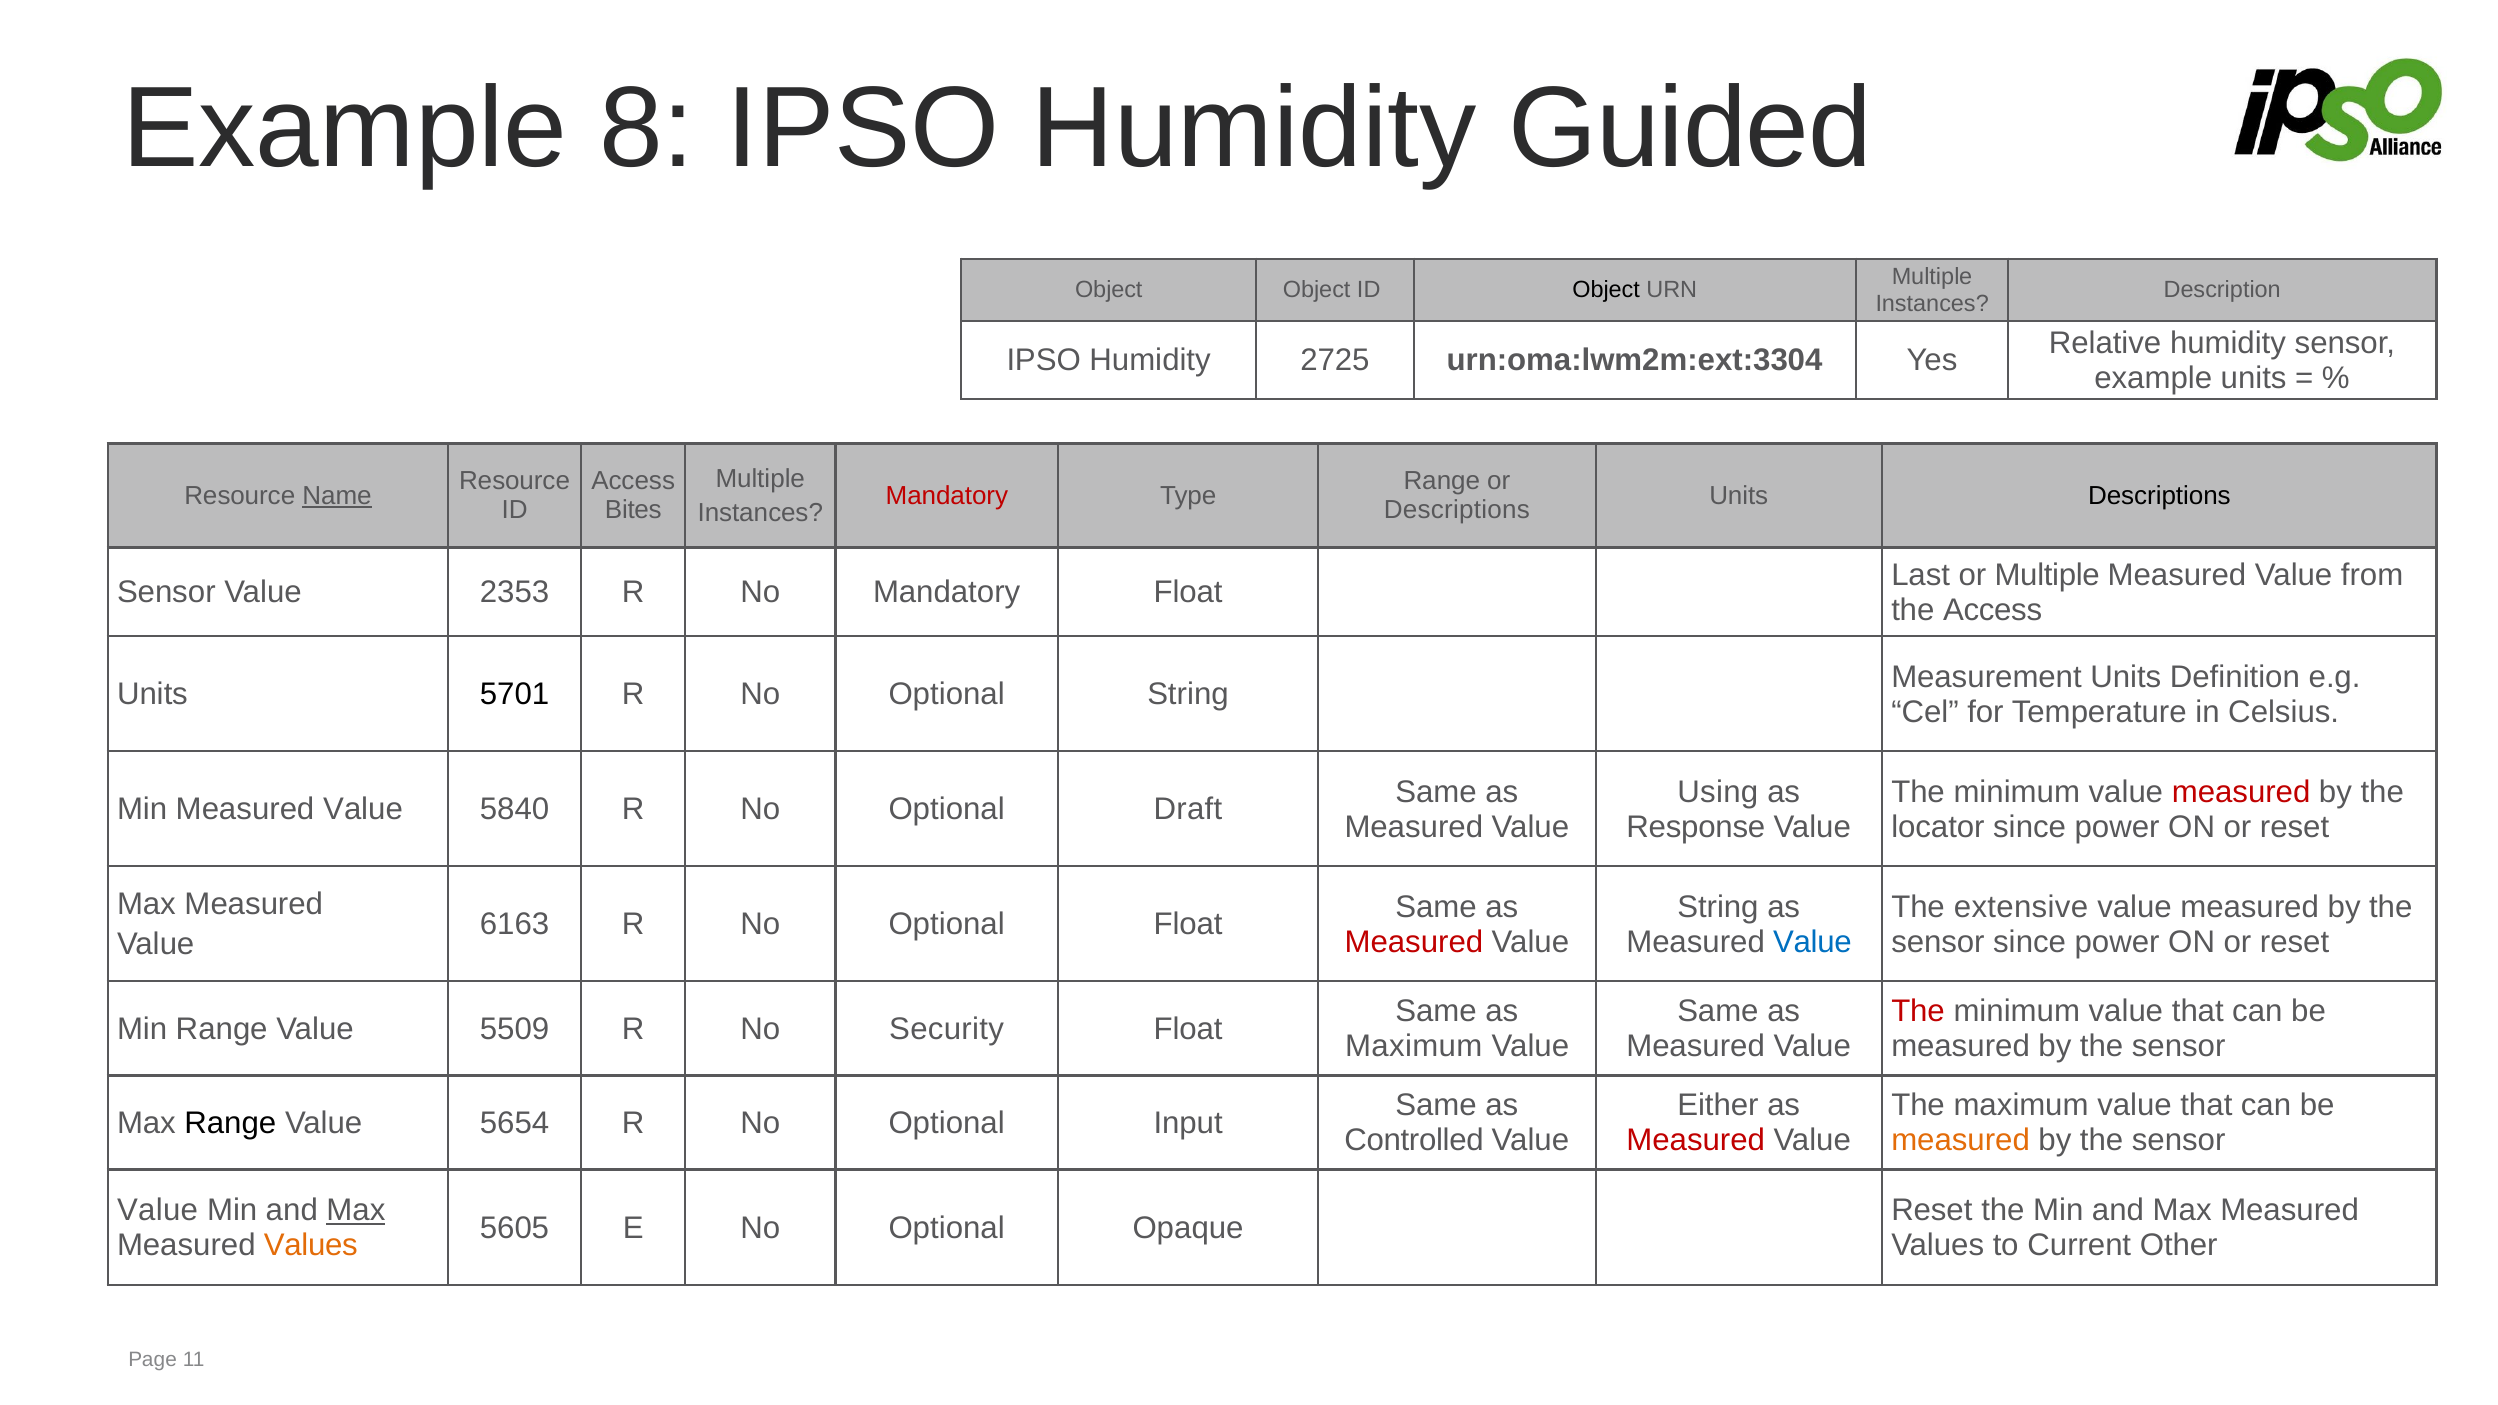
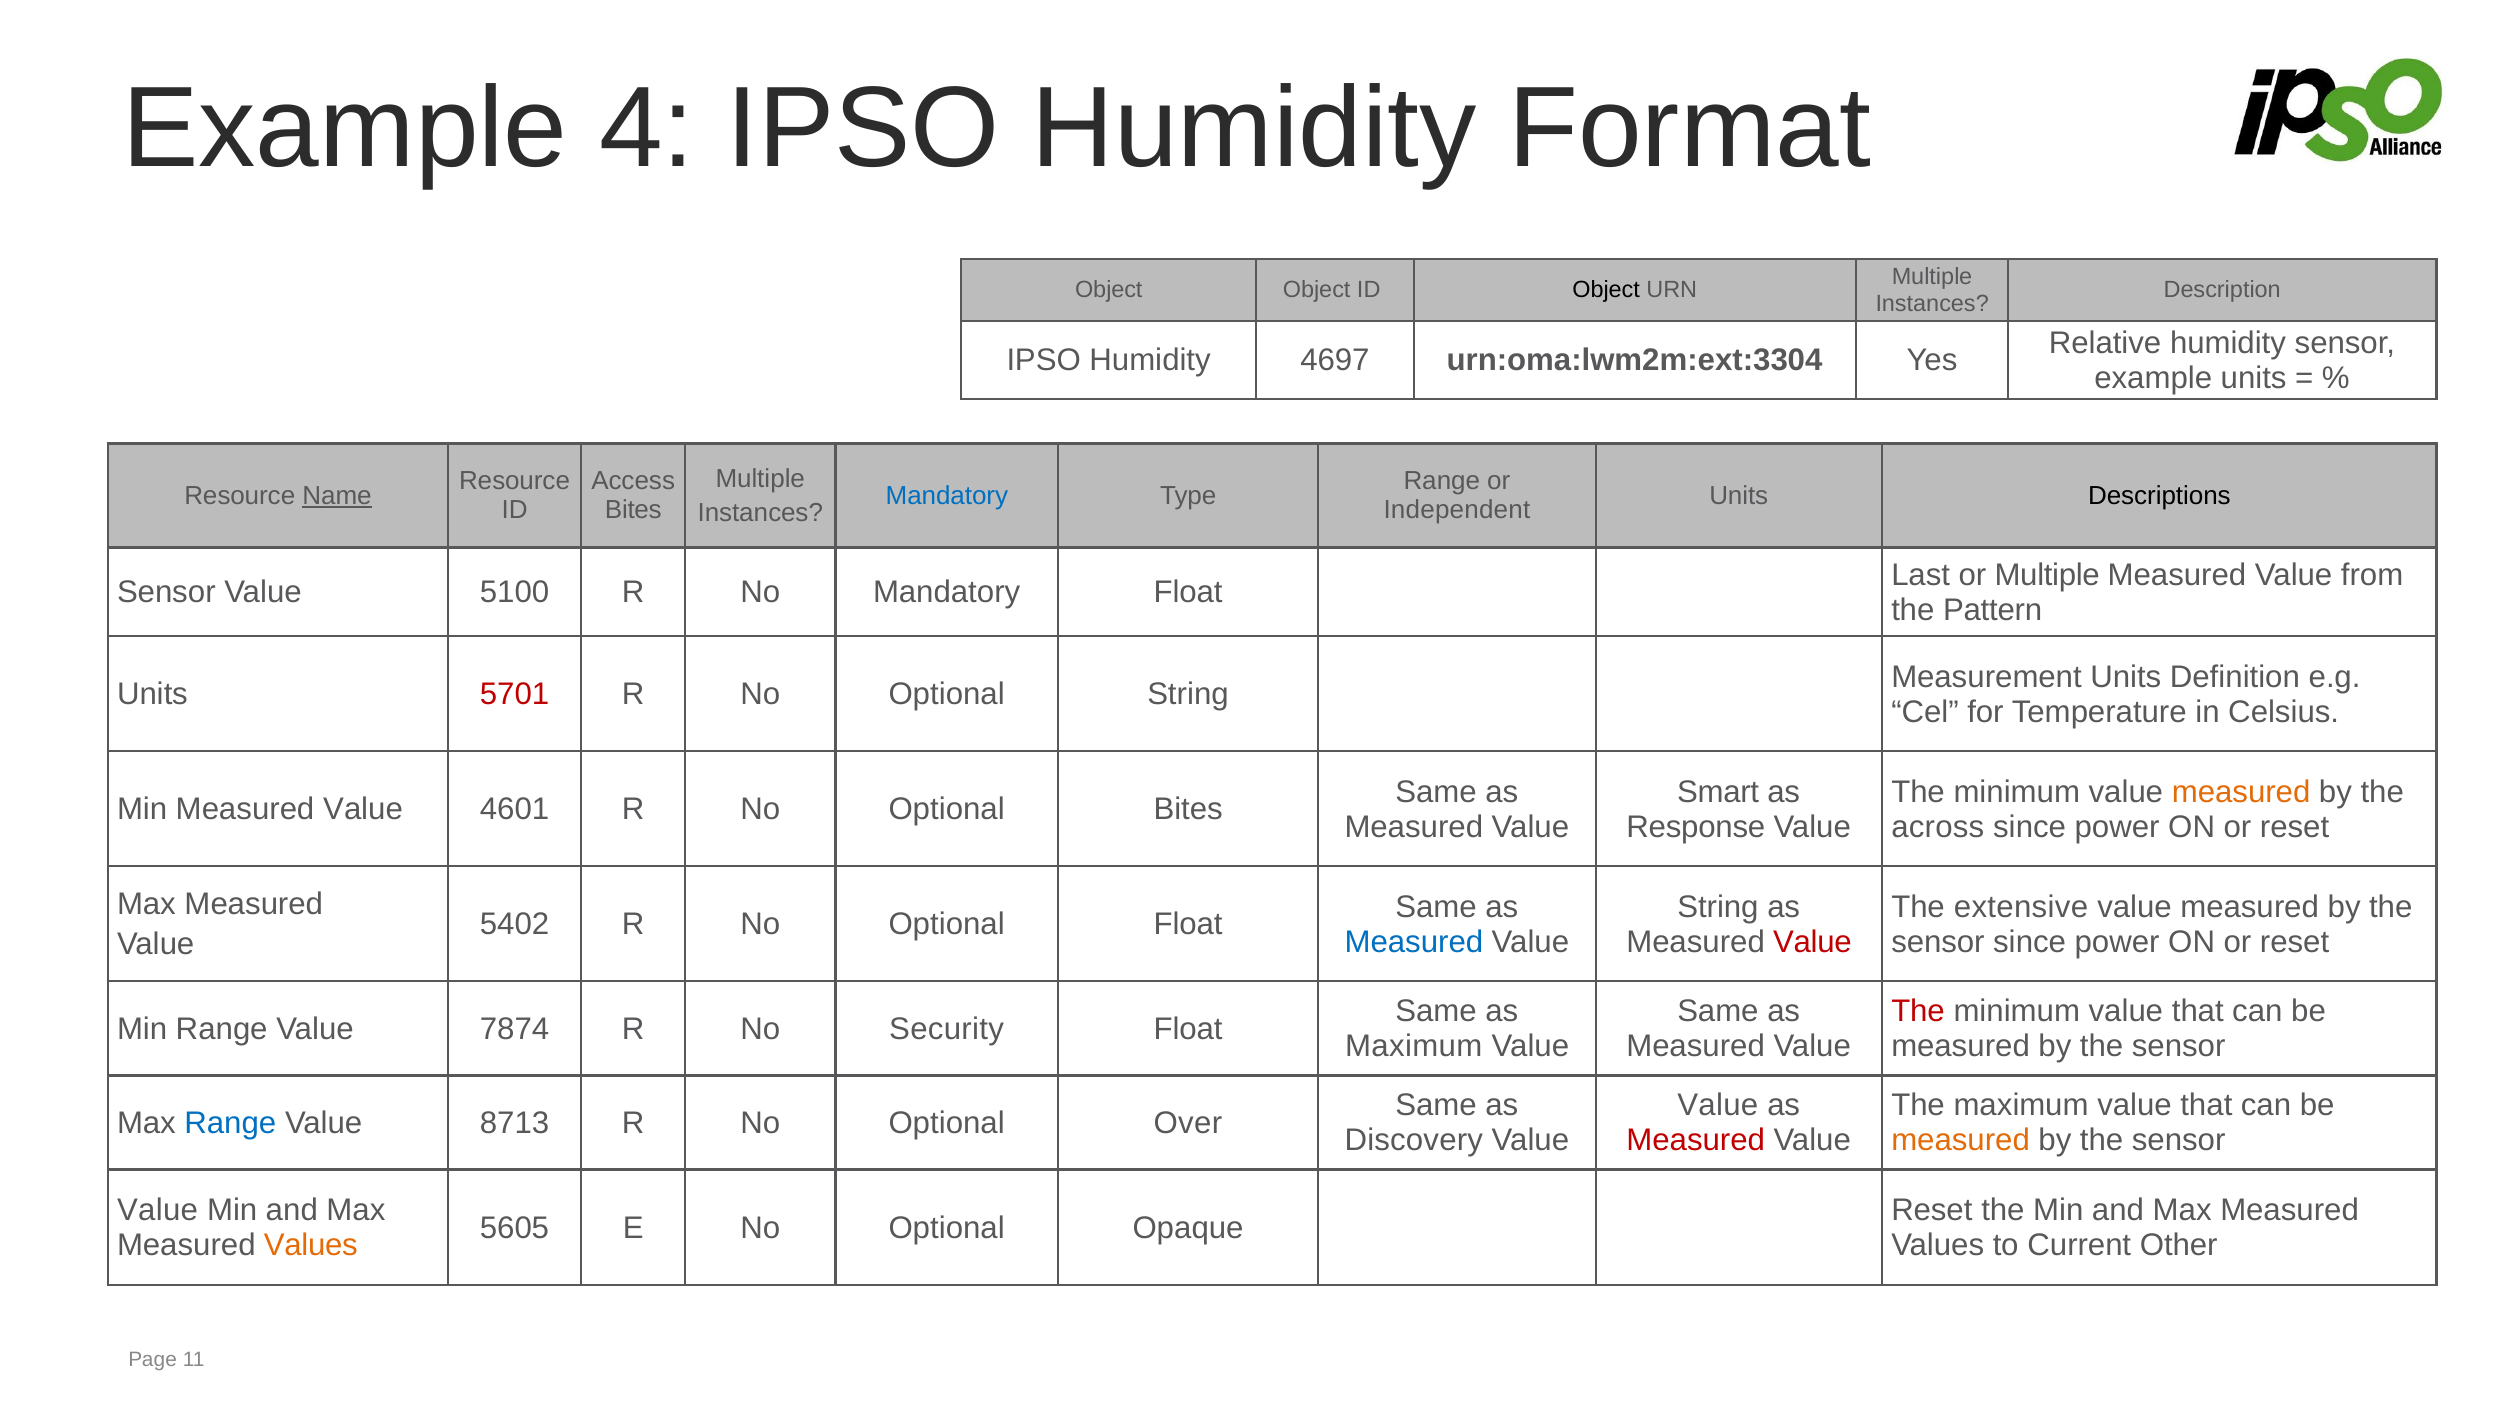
8: 8 -> 4 (647, 129)
Guided: Guided -> Format (1690, 129)
2725: 2725 -> 4697 (1335, 360)
Mandatory colour: red -> blue (947, 496)
Descriptions: Descriptions -> Independent (1457, 510)
2353: 2353 -> 5100 (515, 592)
the Access: Access -> Pattern (1993, 610)
5701 colour: black -> red (515, 694)
Using: Using -> Smart (1718, 792)
measured colour: red -> orange (2241, 792)
5840: 5840 -> 4601 (515, 809)
Optional Draft: Draft -> Bites (1188, 809)
locator: locator -> across (1938, 827)
6163: 6163 -> 5402 (515, 925)
Measured colour: red -> blue (1414, 942)
Value colour: blue -> red (1812, 942)
5509: 5509 -> 7874 (515, 1029)
Either: Either -> Value (1718, 1106)
Range colour: black -> blue (230, 1123)
5654: 5654 -> 8713 (515, 1123)
Input: Input -> Over (1188, 1123)
Controlled: Controlled -> Discovery (1414, 1141)
Max underline: present -> none (356, 1210)
